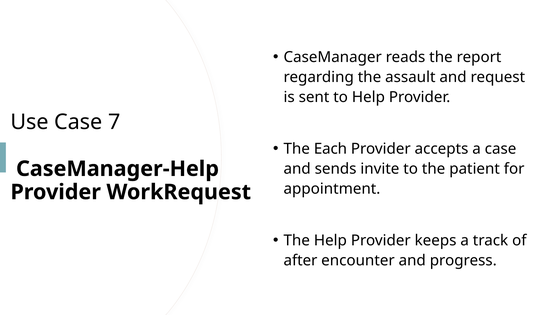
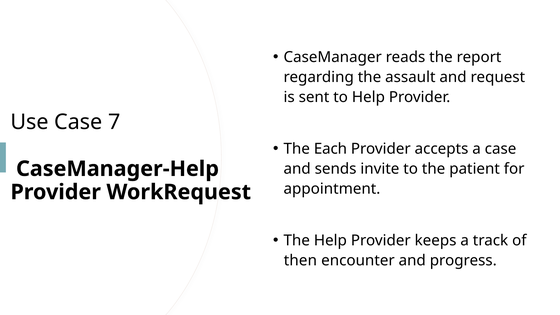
after: after -> then (300, 261)
